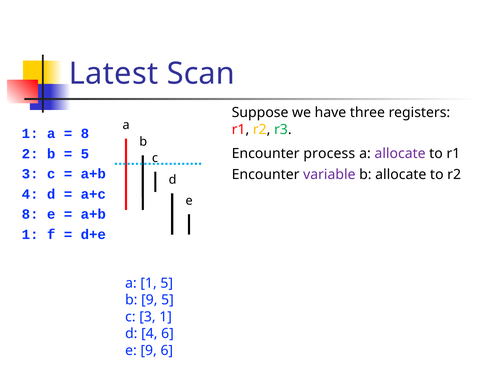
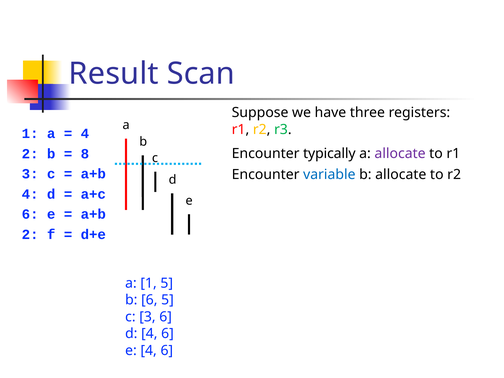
Latest: Latest -> Result (114, 74)
8: 8 -> 4 (85, 134)
5: 5 -> 8 (85, 154)
process: process -> typically (329, 153)
variable colour: purple -> blue (329, 175)
8: 8 -> 6 (30, 214)
1: 1 -> 2 (30, 234)
b 9: 9 -> 6 (149, 300)
3 1: 1 -> 6 (166, 317)
e 9: 9 -> 4 (149, 350)
